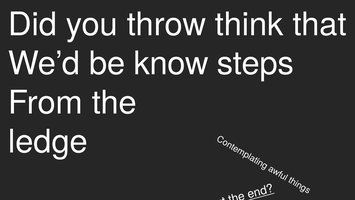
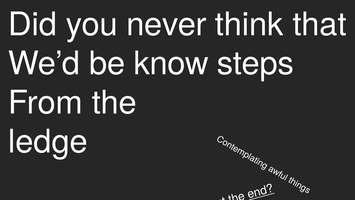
throw: throw -> never (167, 25)
